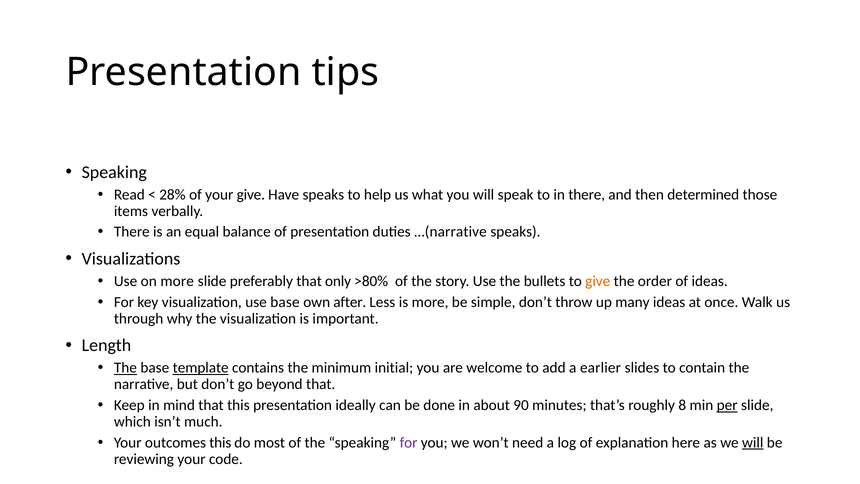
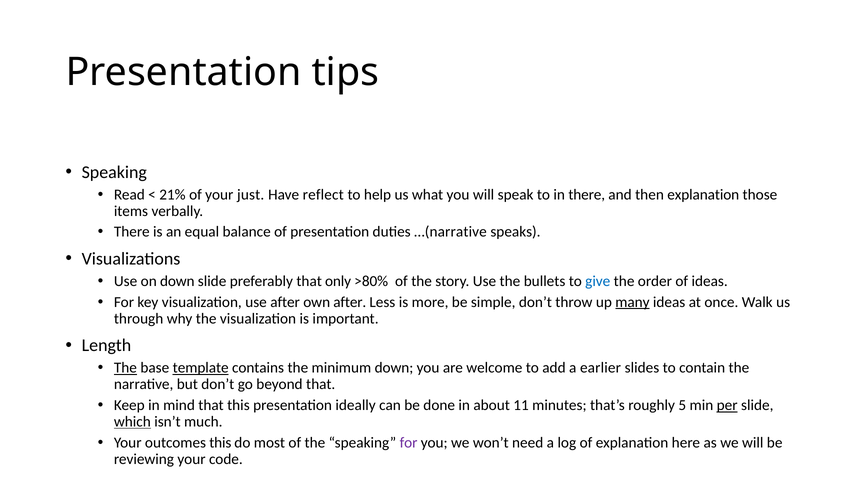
28%: 28% -> 21% (172, 194)
your give: give -> just (251, 194)
Have speaks: speaks -> reflect (323, 194)
then determined: determined -> explanation (703, 194)
on more: more -> down (177, 281)
give colour: orange -> blue (598, 281)
use base: base -> after (285, 302)
many underline: none -> present (632, 302)
minimum initial: initial -> down (394, 368)
90: 90 -> 11 (521, 405)
8: 8 -> 5 (682, 405)
which underline: none -> present (132, 421)
will underline: present -> none (753, 442)
